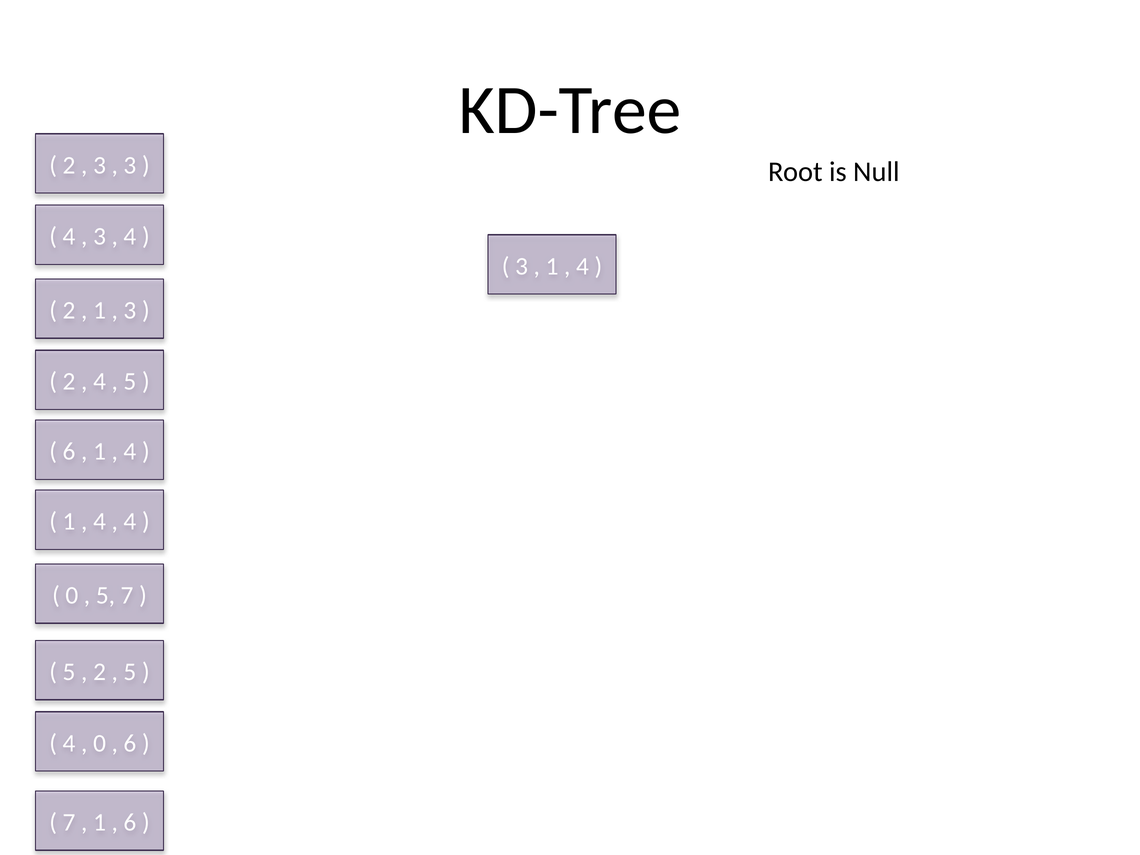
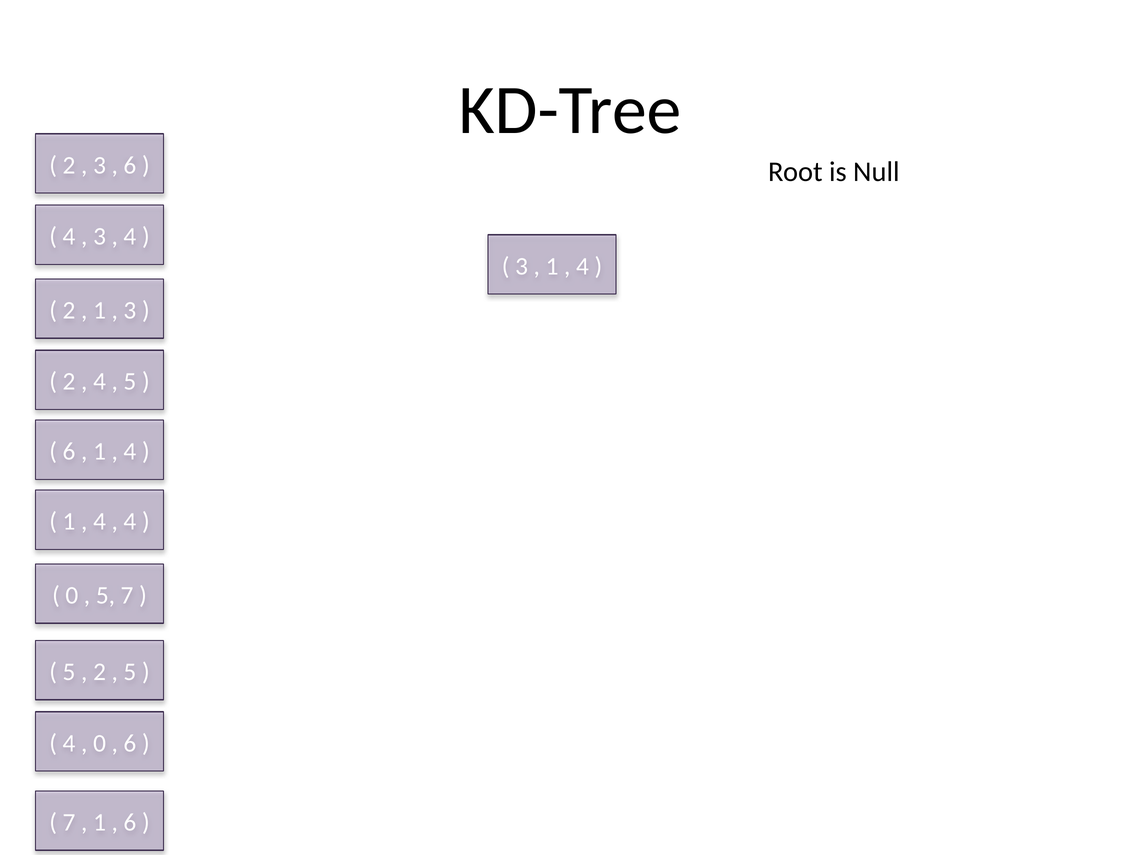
3: 3 -> 6 (130, 165)
